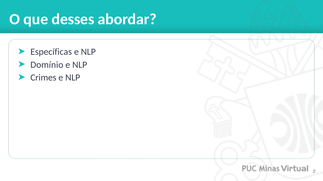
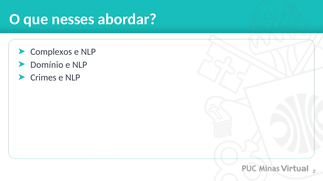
desses: desses -> nesses (73, 19)
Específicas: Específicas -> Complexos (51, 52)
